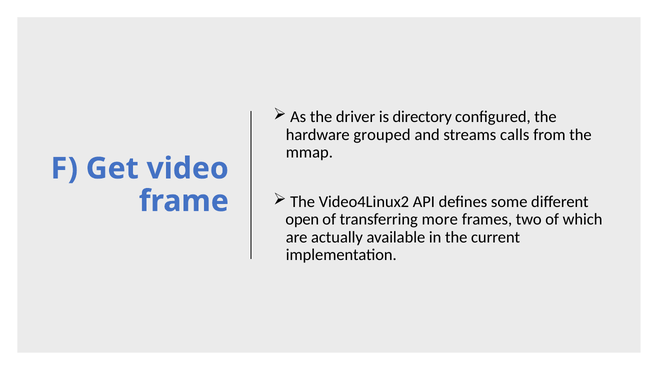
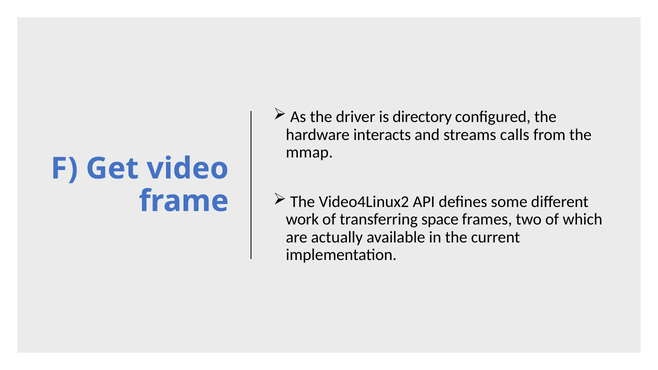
grouped: grouped -> interacts (382, 135)
open: open -> work (302, 219)
more: more -> space (440, 219)
